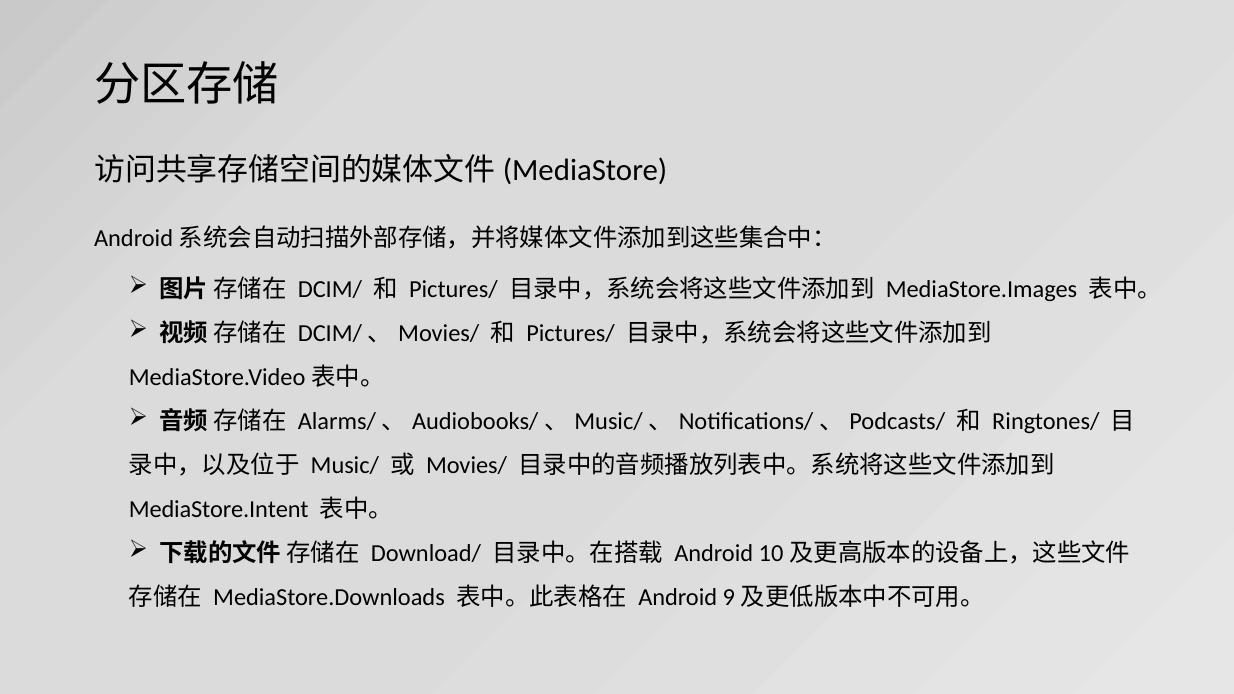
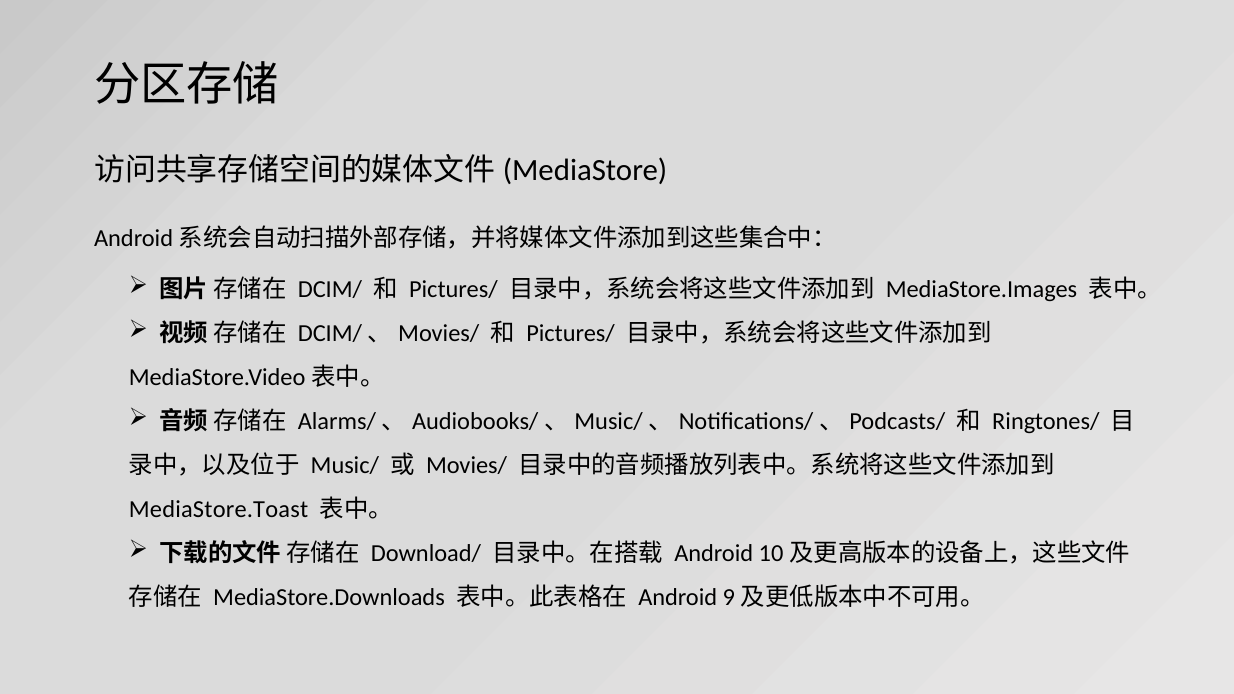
MediaStore.Intent: MediaStore.Intent -> MediaStore.Toast (219, 509)
